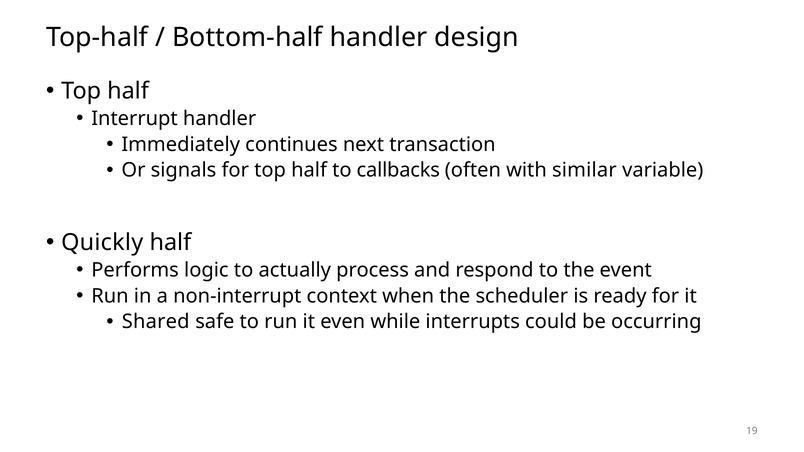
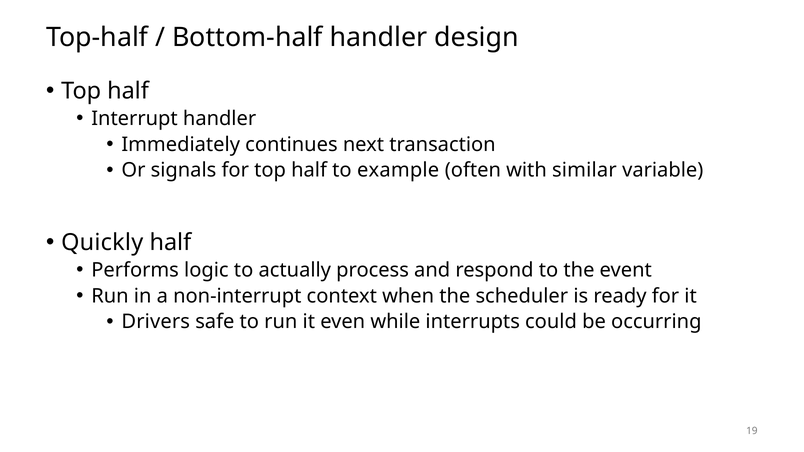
callbacks: callbacks -> example (398, 170)
Shared: Shared -> Drivers (156, 322)
